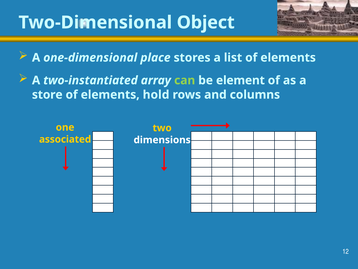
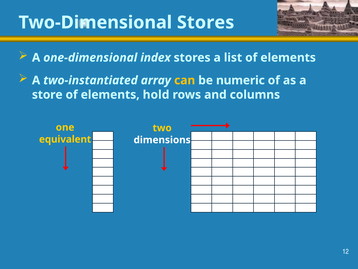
Two-Dimensional Object: Object -> Stores (206, 22)
place: place -> index (156, 58)
can colour: light green -> yellow (185, 80)
element: element -> numeric (240, 80)
associated: associated -> equivalent (65, 139)
